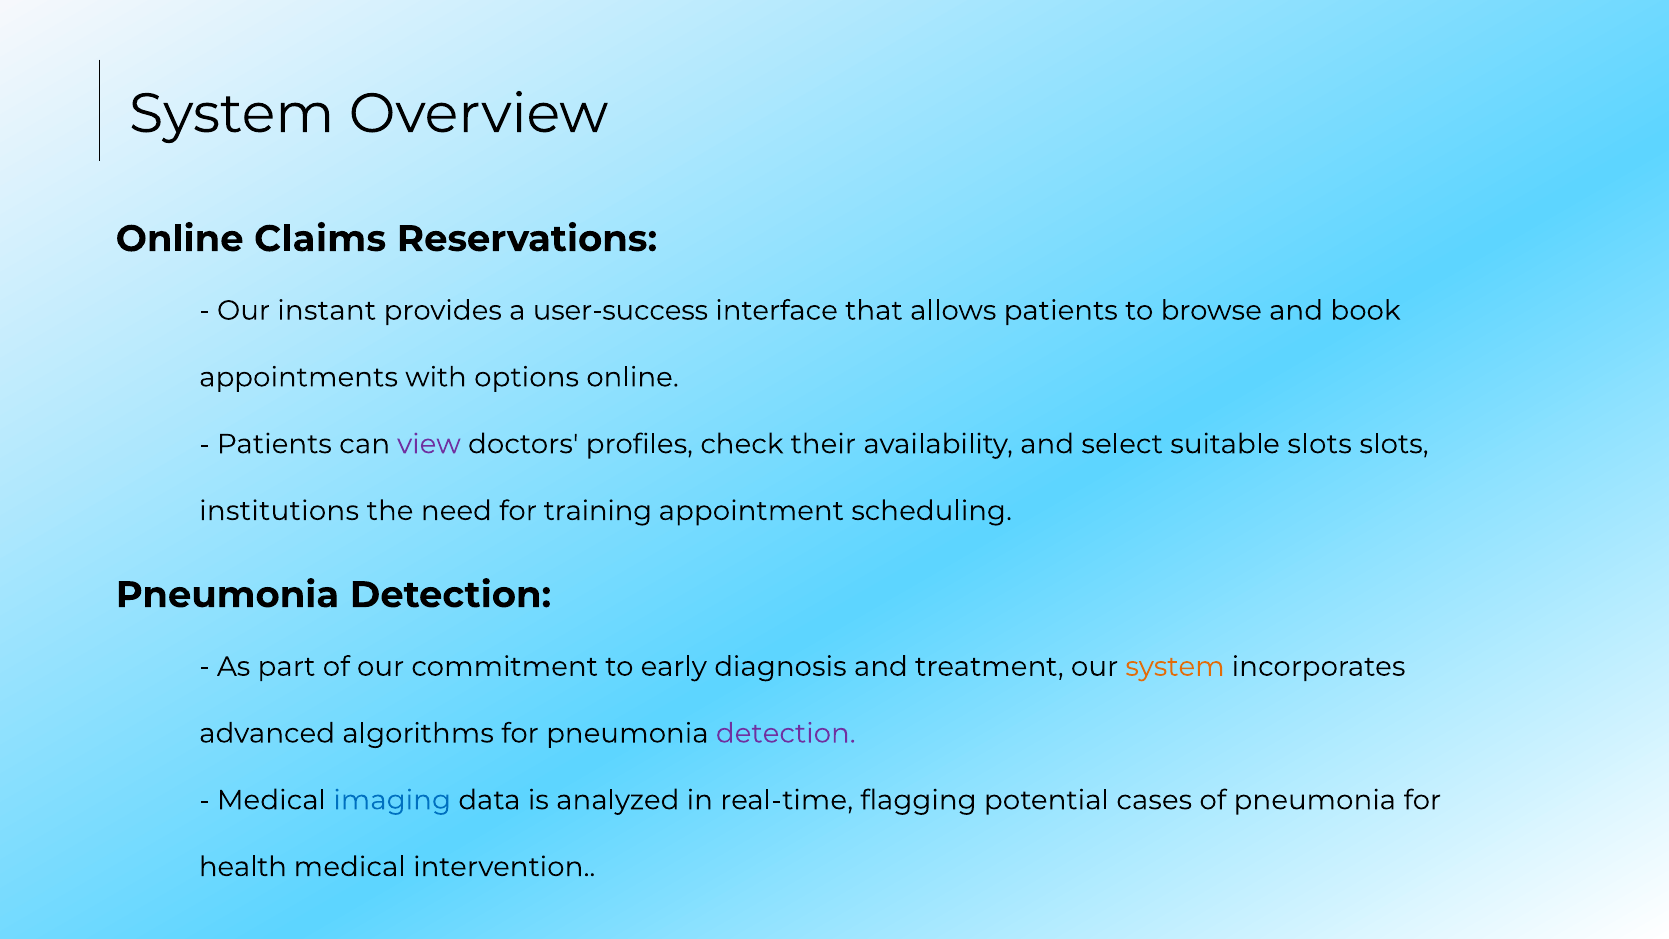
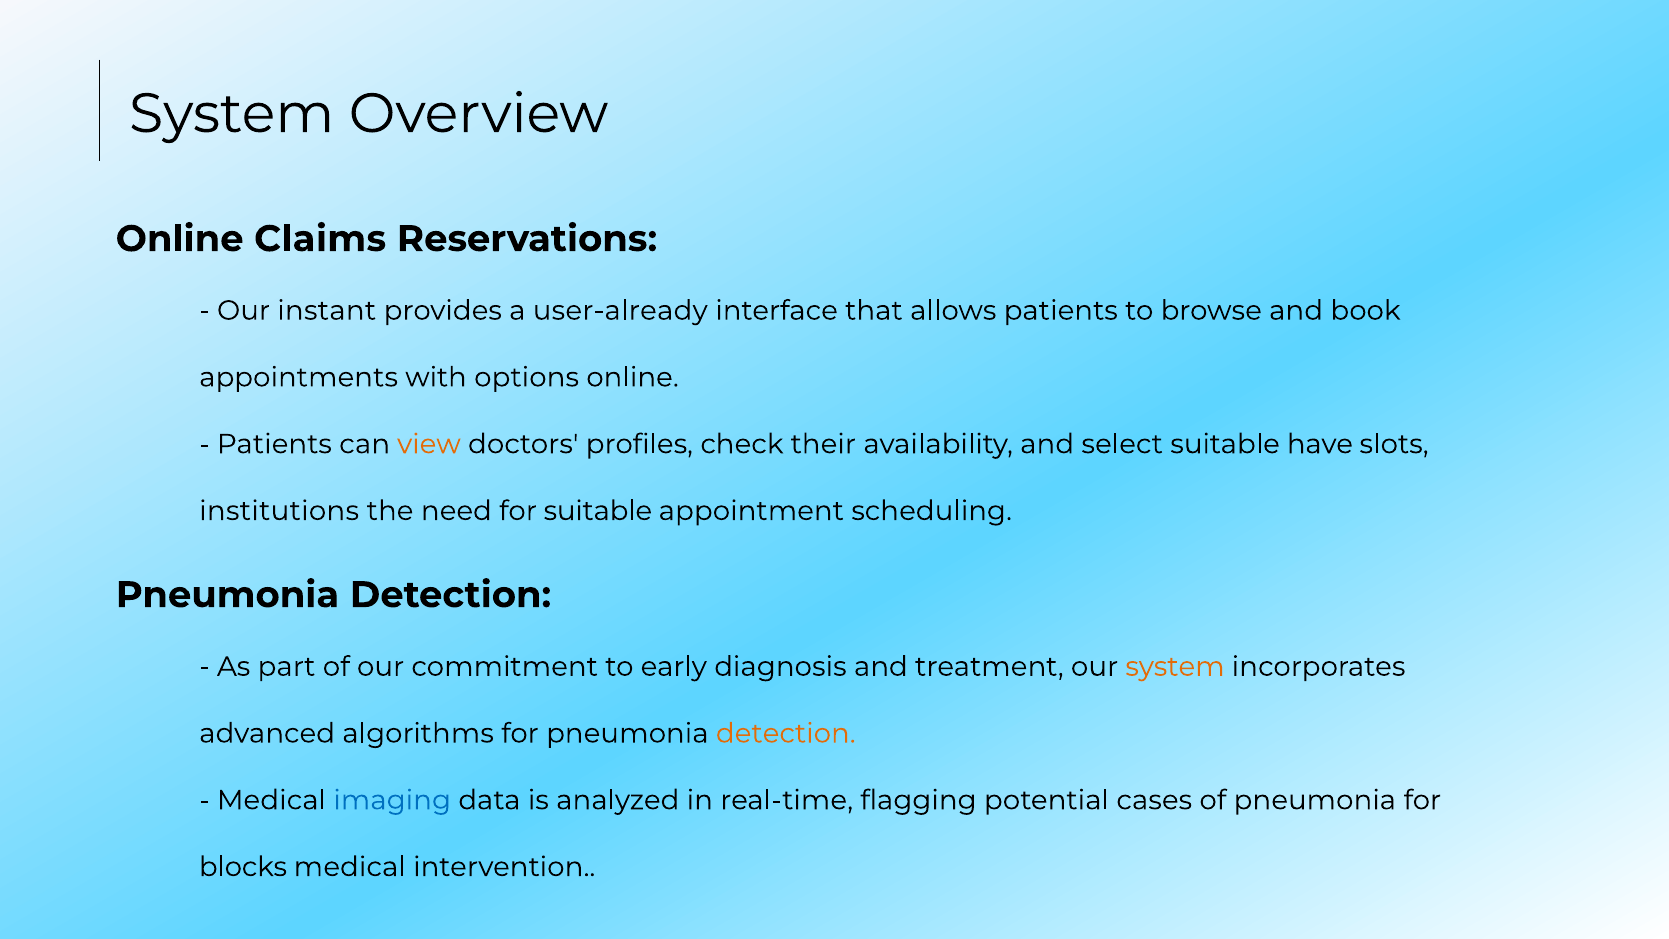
user-success: user-success -> user-already (620, 311)
view colour: purple -> orange (429, 444)
suitable slots: slots -> have (1320, 444)
for training: training -> suitable (598, 511)
detection colour: purple -> orange (786, 733)
health: health -> blocks (243, 867)
